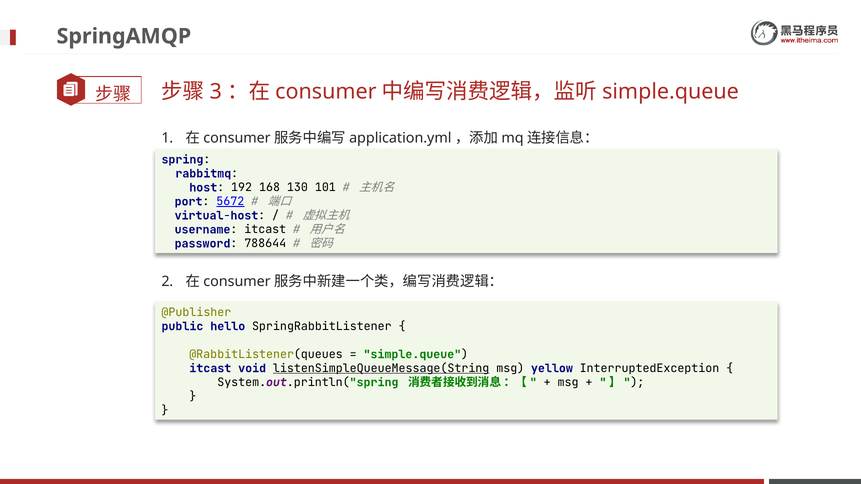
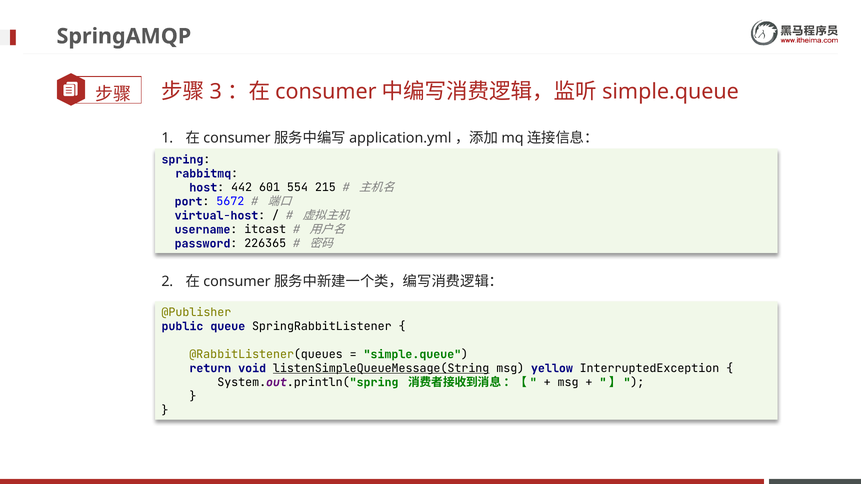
192.168.130.101: 192.168.130.101 -> 442.601.554.215 (283, 188)
5672 underline: present -> none (230, 202)
788644: 788644 -> 226365 (265, 244)
hello: hello -> queue (228, 327)
itcast: itcast -> return (210, 369)
